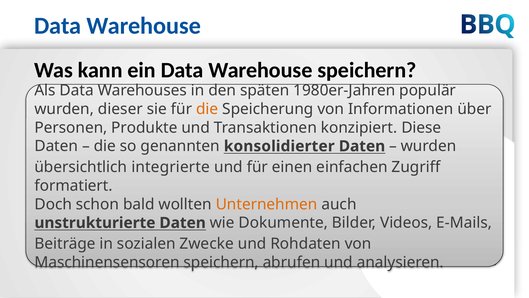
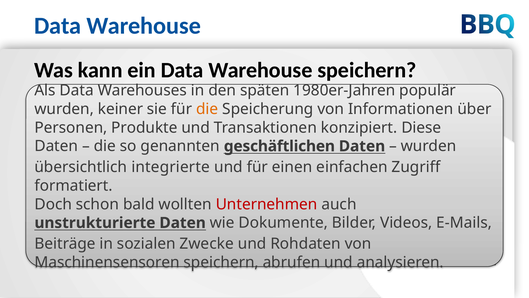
dieser: dieser -> keiner (120, 109)
konsolidierter: konsolidierter -> geschäftlichen (279, 146)
Unternehmen colour: orange -> red (267, 204)
